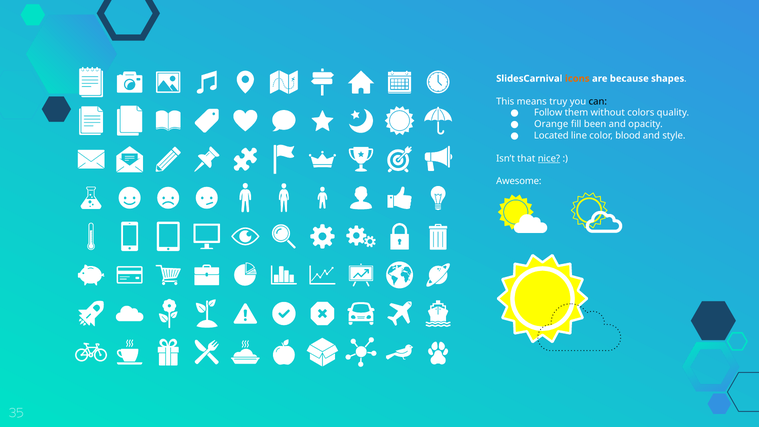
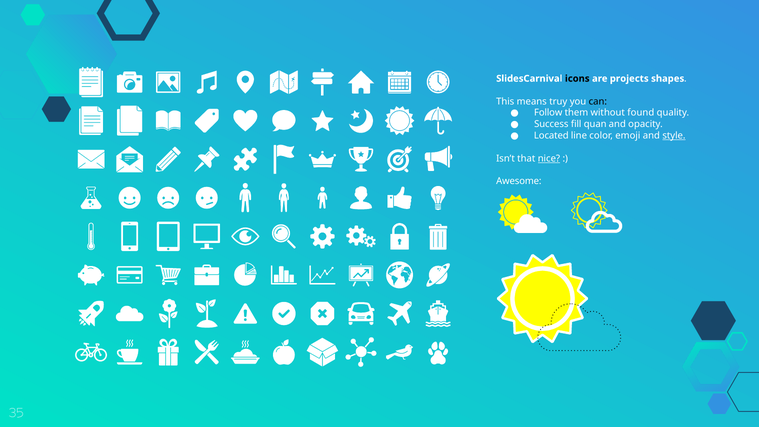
icons colour: orange -> black (577, 79)
because: because -> projects (629, 79)
colors: colors -> found (641, 113)
Orange: Orange -> Success (551, 124)
been: been -> quan (595, 124)
blood: blood -> emoji (628, 136)
style underline: none -> present (674, 136)
